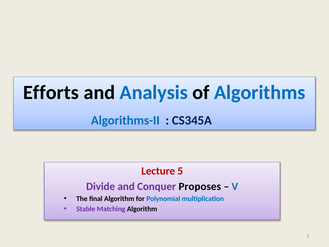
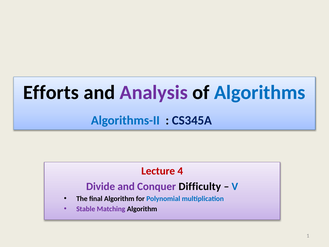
Analysis colour: blue -> purple (154, 92)
5: 5 -> 4 (180, 171)
Proposes: Proposes -> Difficulty (200, 186)
